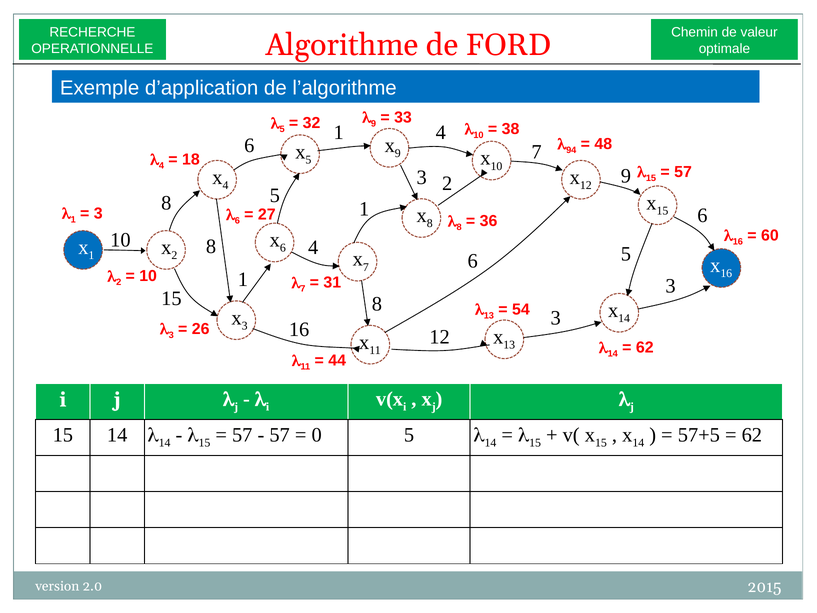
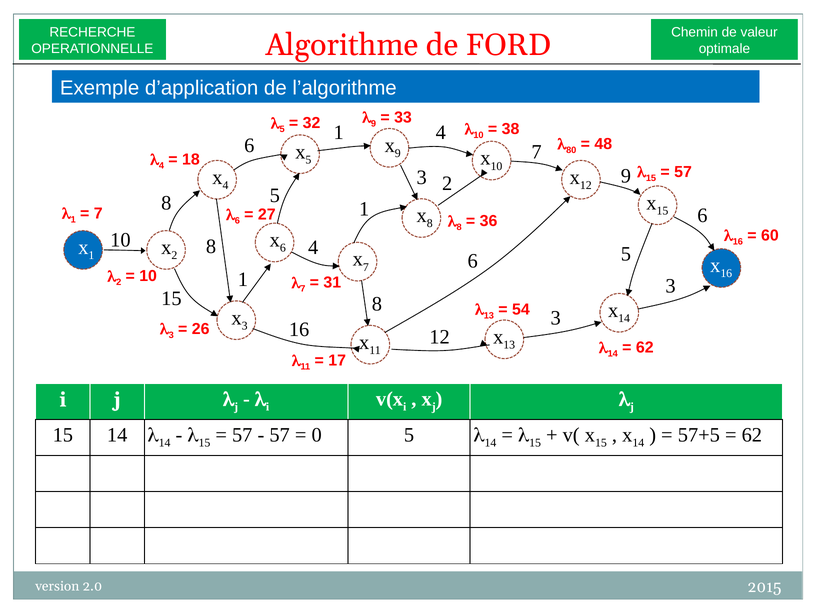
94: 94 -> 80 (571, 150)
3: 3 -> 7 (98, 213)
44: 44 -> 17 (337, 360)
